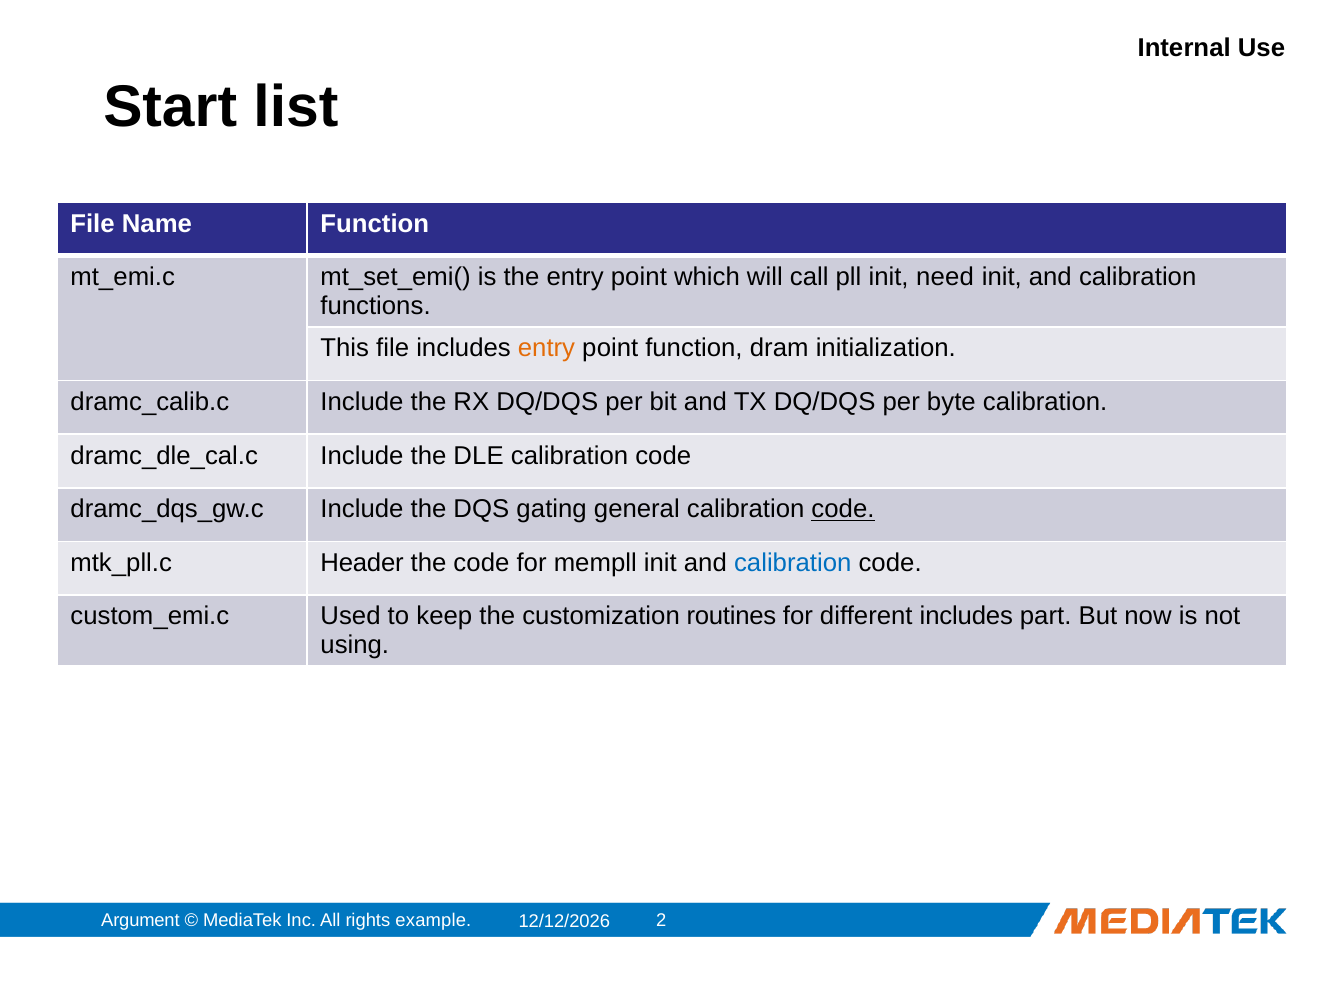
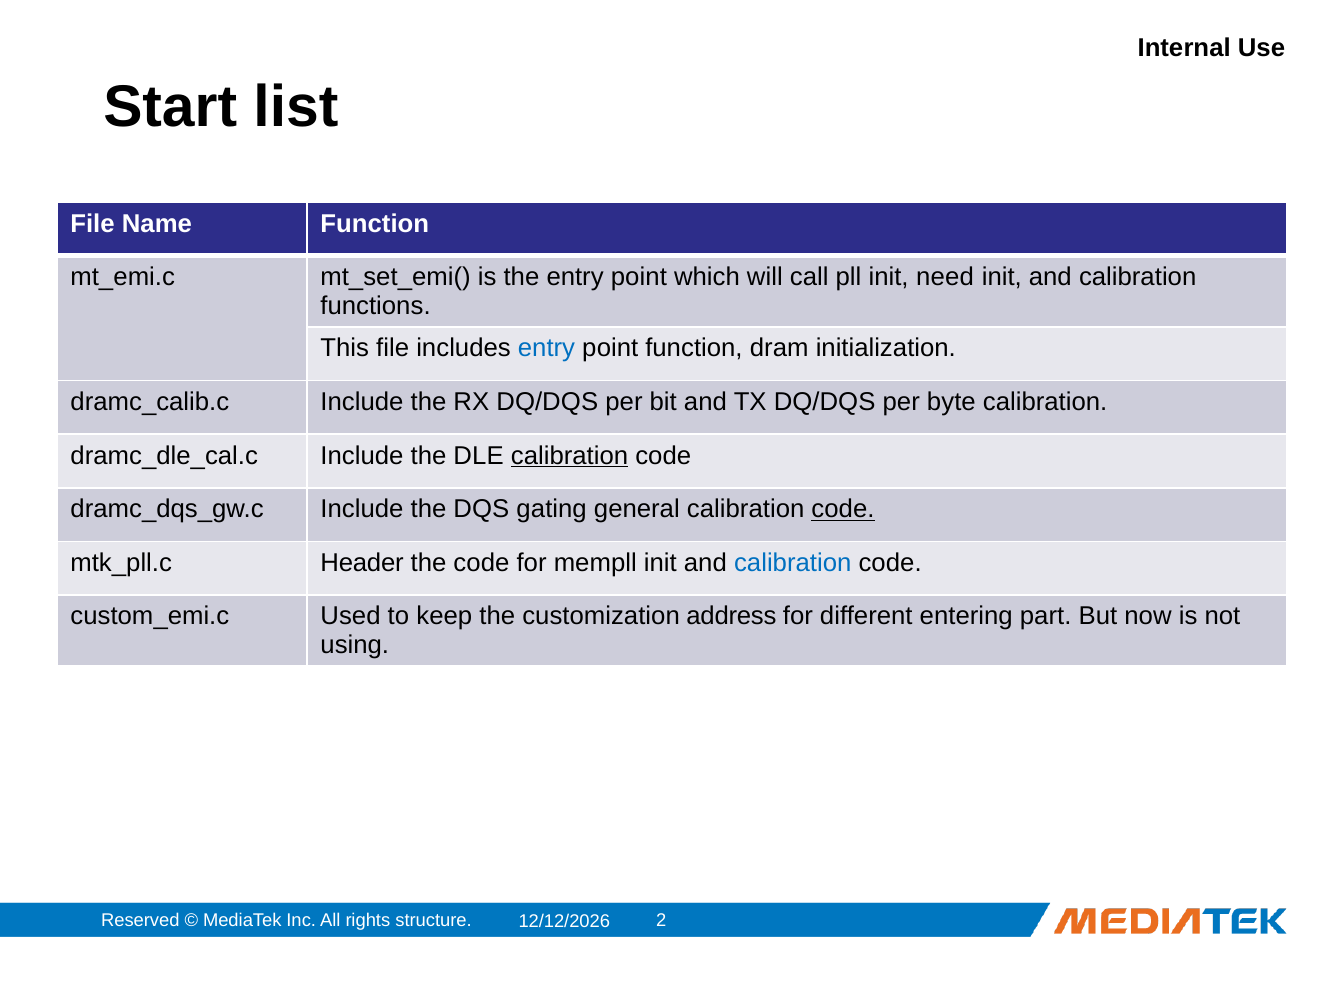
entry colour: orange -> blue (546, 348)
calibration underline: none -> present (570, 456)
routines: routines -> address (731, 617)
different includes: includes -> entering (966, 617)
Argument: Argument -> Reserved (140, 921)
example: example -> structure (434, 921)
